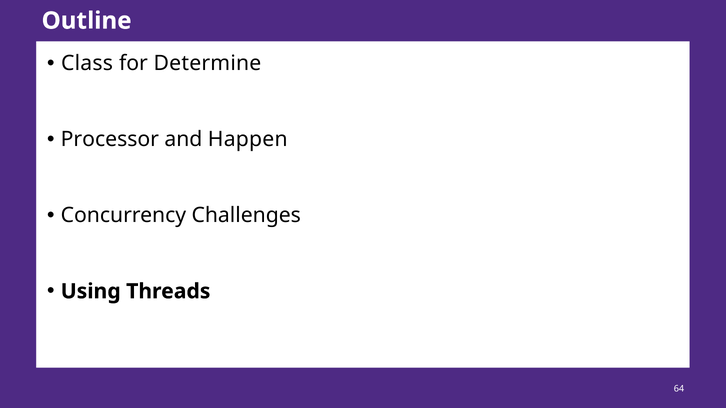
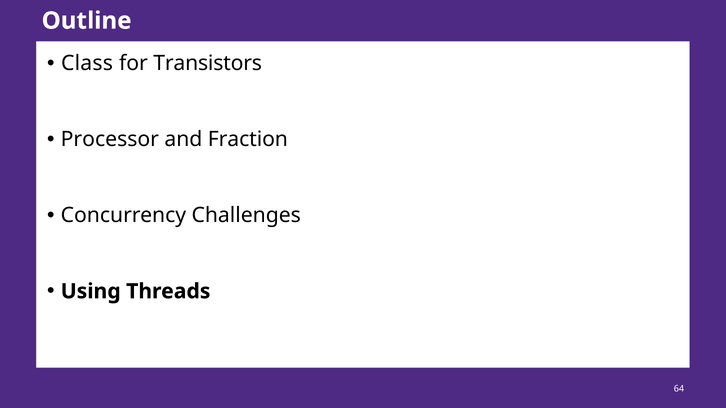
Determine: Determine -> Transistors (208, 64)
Happen: Happen -> Fraction (248, 140)
